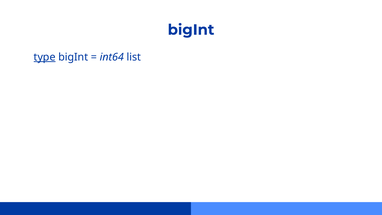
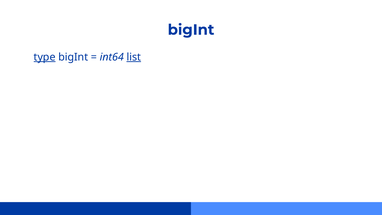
list underline: none -> present (134, 57)
